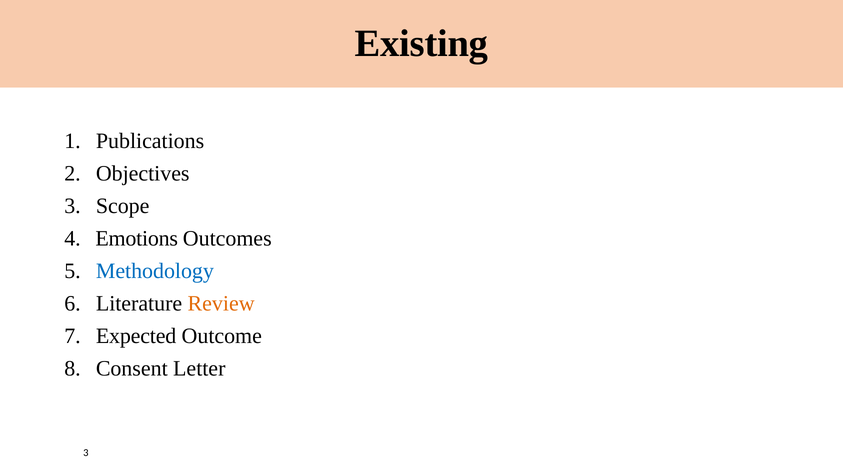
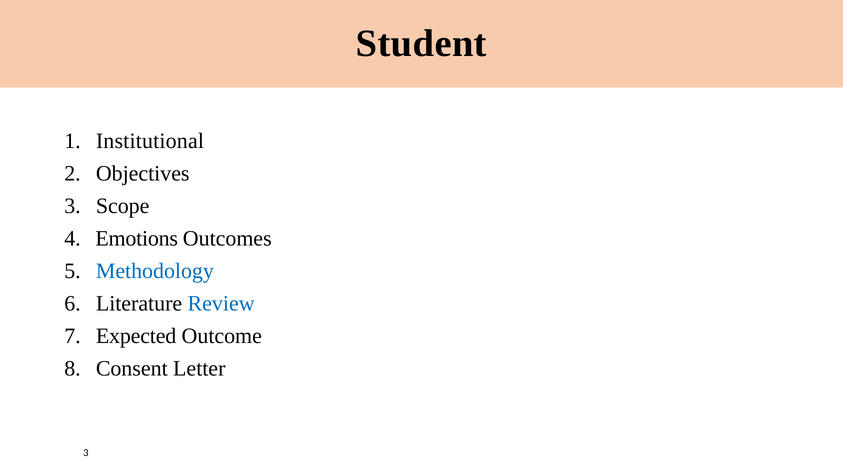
Existing: Existing -> Student (421, 44)
Publications: Publications -> Institutional (150, 141)
Review colour: orange -> blue (221, 304)
